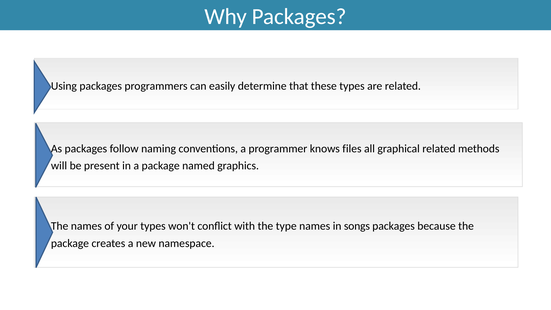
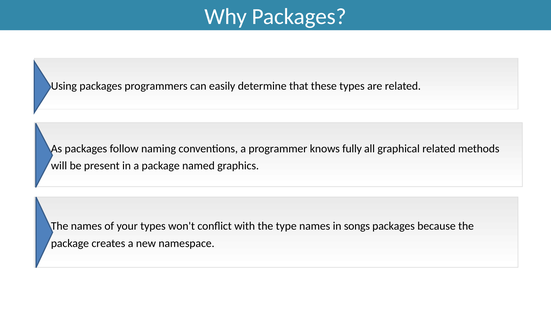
files: files -> fully (352, 149)
